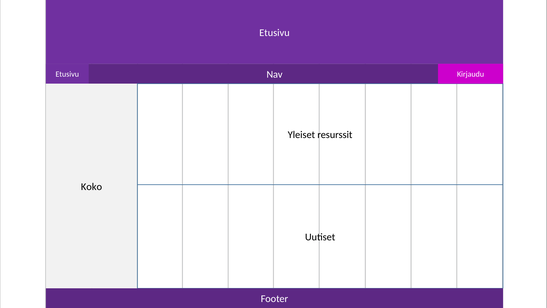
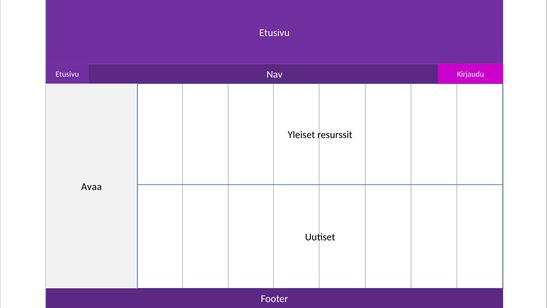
Koko: Koko -> Avaa (91, 186)
